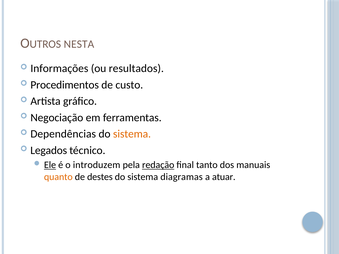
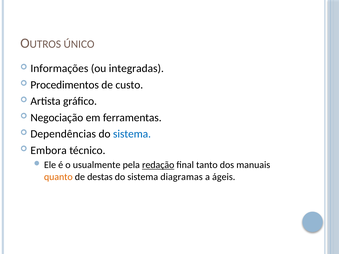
NESTA: NESTA -> ÚNICO (79, 44)
resultados: resultados -> integradas (136, 69)
sistema colour: orange -> blue (132, 134)
Legados: Legados -> Embora (49, 151)
Ele underline: present -> none (50, 165)
introduzem: introduzem -> usualmente (97, 165)
destes: destes -> destas (100, 177)
atuar: atuar -> ágeis (224, 177)
